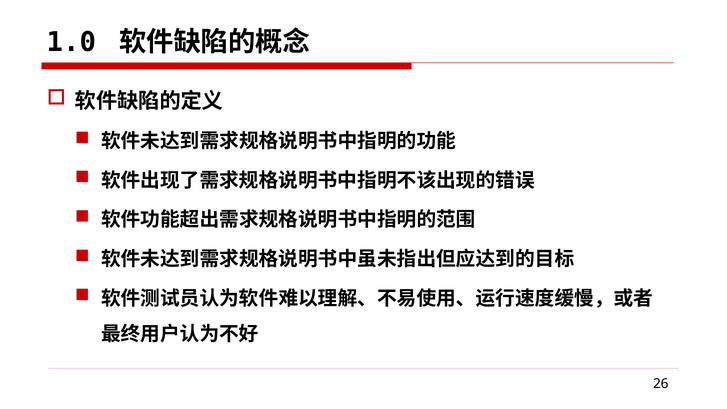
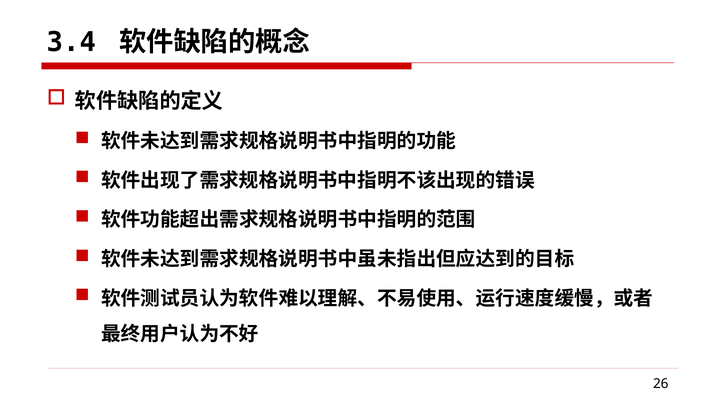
1.0: 1.0 -> 3.4 (72, 42)
